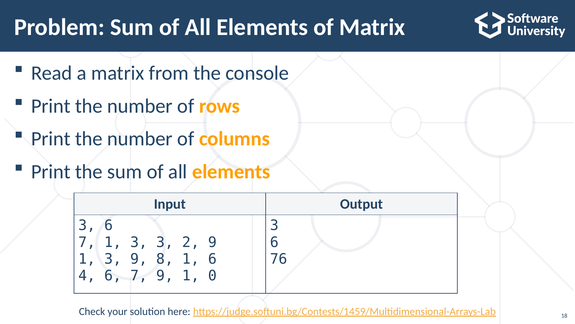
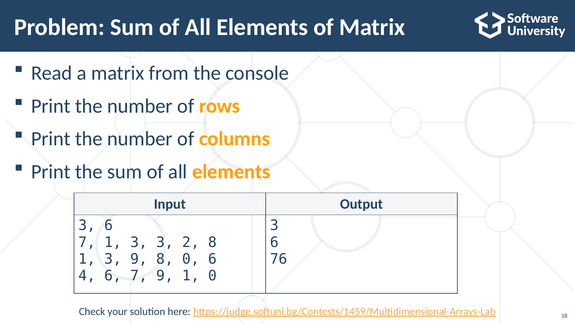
2 9: 9 -> 8 (212, 242)
8 1: 1 -> 0 (191, 259)
